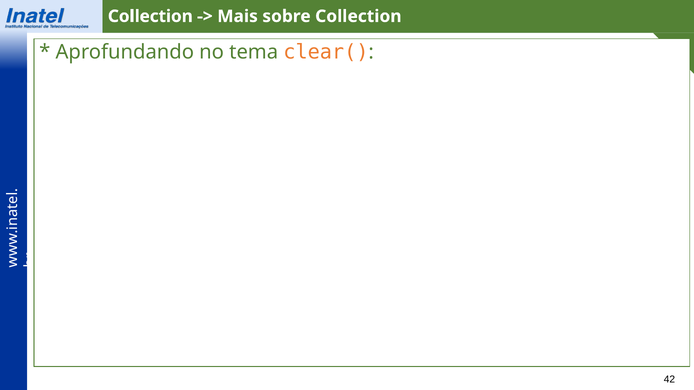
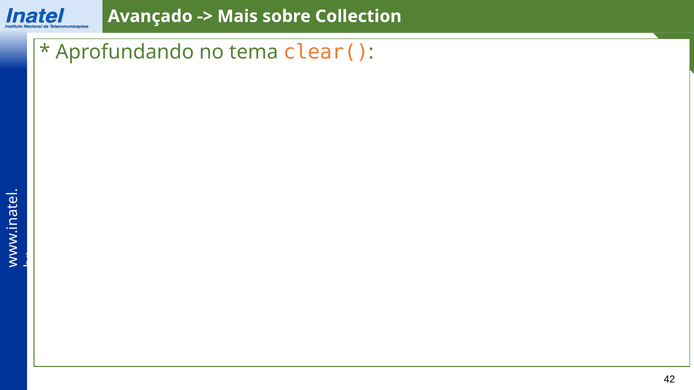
Collection: Collection -> Avançado (150, 16)
